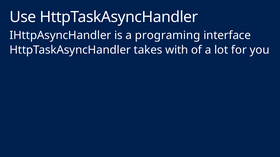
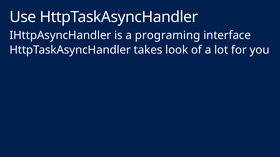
with: with -> look (177, 50)
